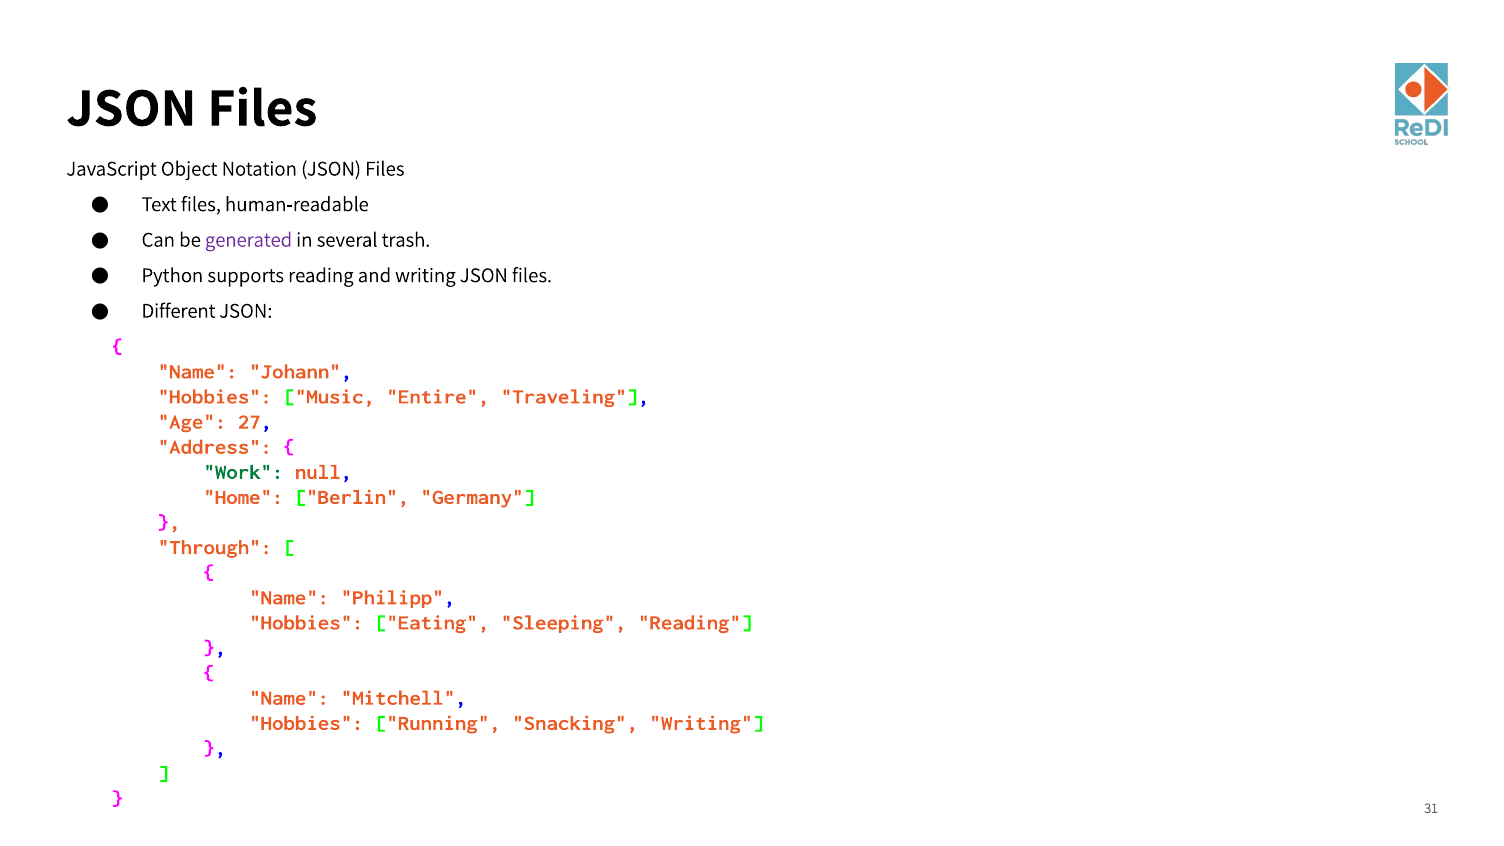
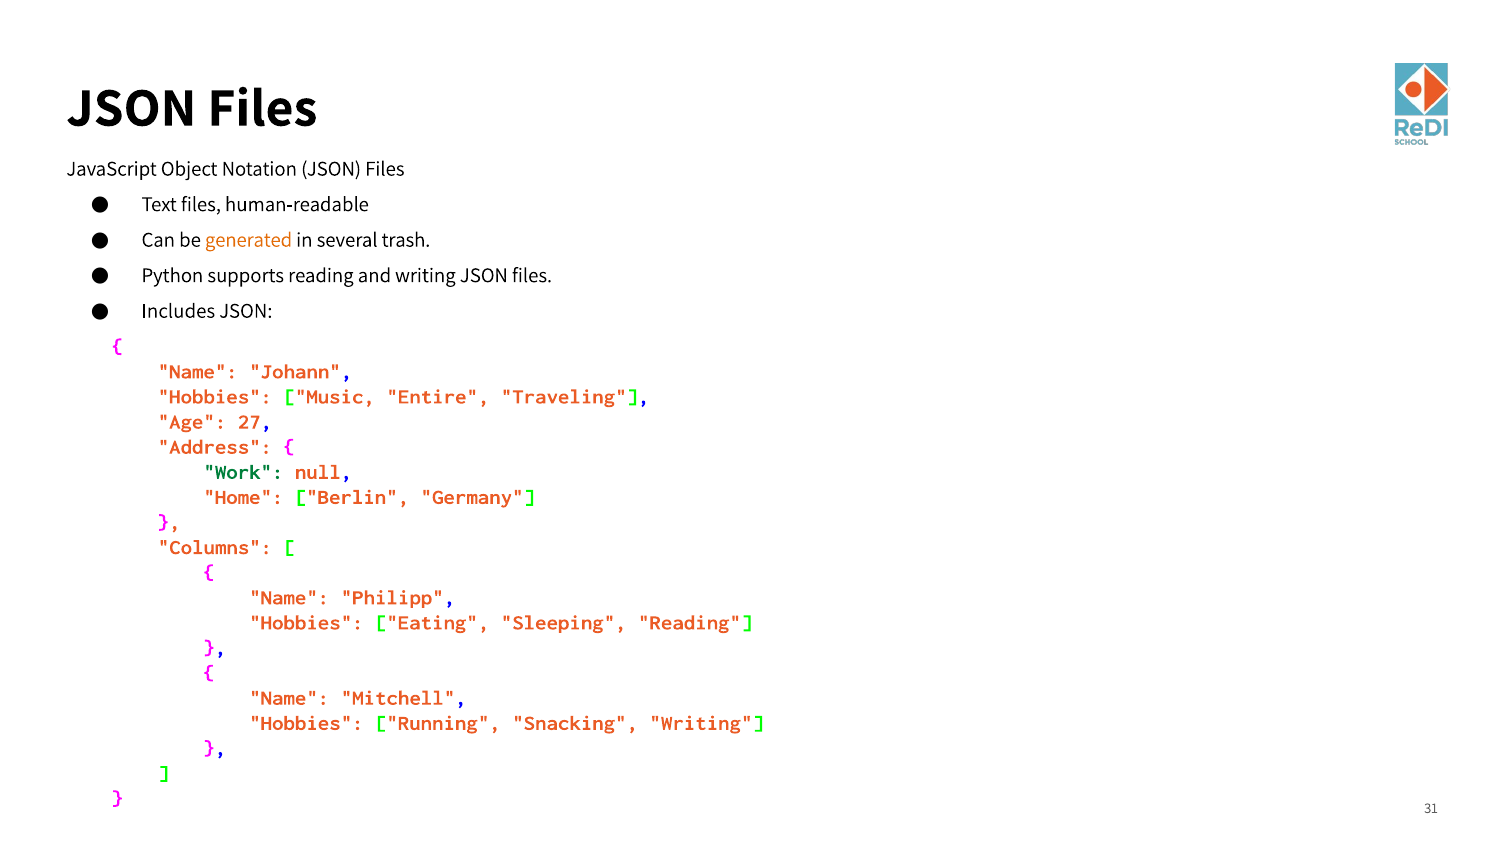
generated colour: purple -> orange (249, 240)
Different: Different -> Includes (178, 311)
Through: Through -> Columns (215, 547)
